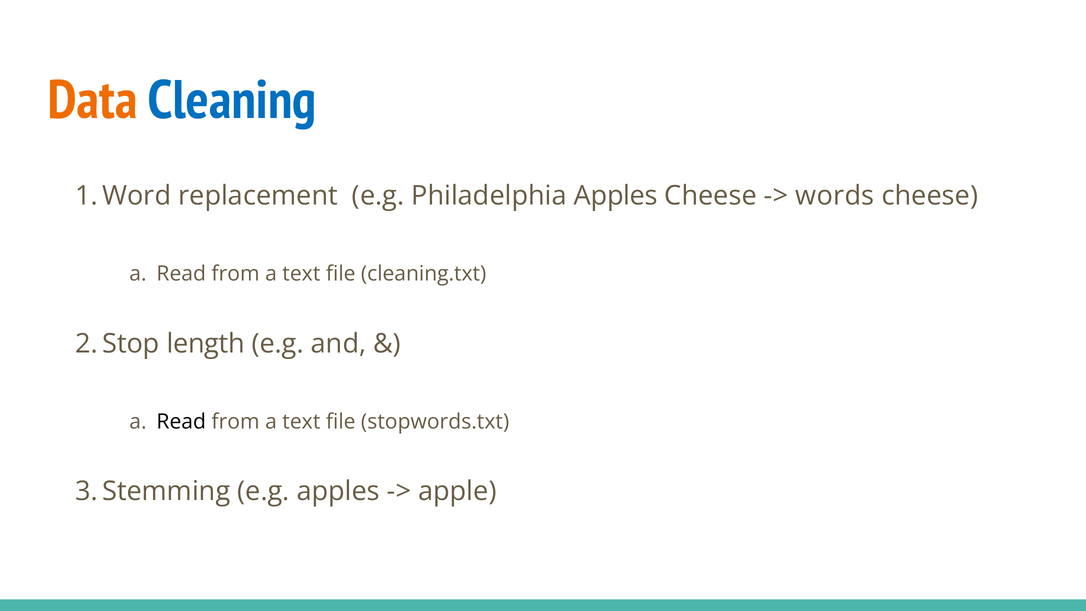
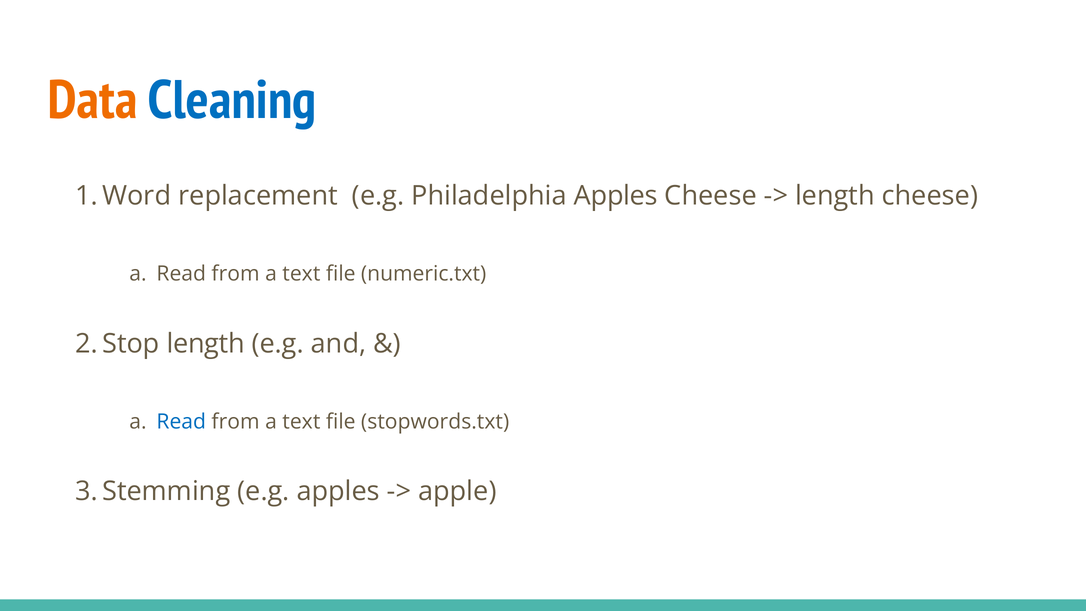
words: words -> length (835, 196)
cleaning.txt: cleaning.txt -> numeric.txt (424, 274)
Read colour: black -> blue (181, 422)
